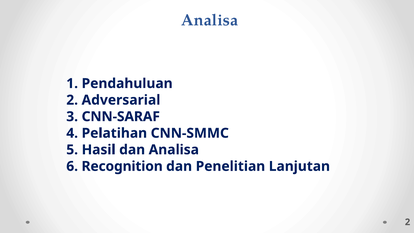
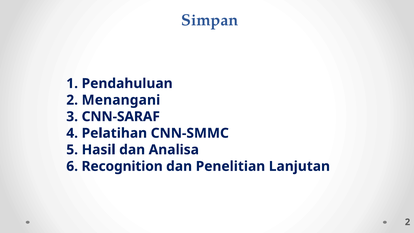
Analisa: Analisa -> Simpan (210, 20)
Adversarial: Adversarial -> Menangani (121, 100)
